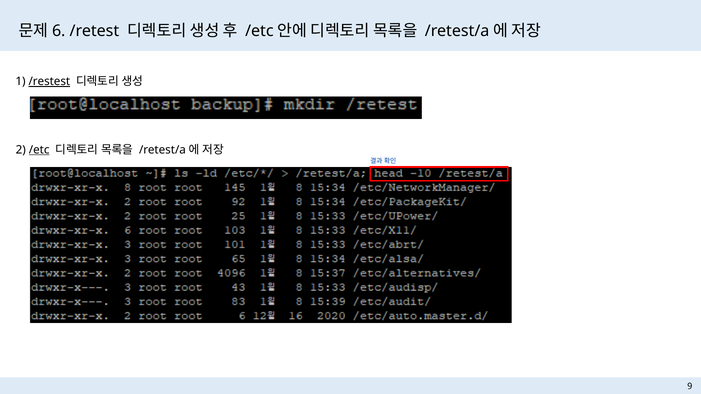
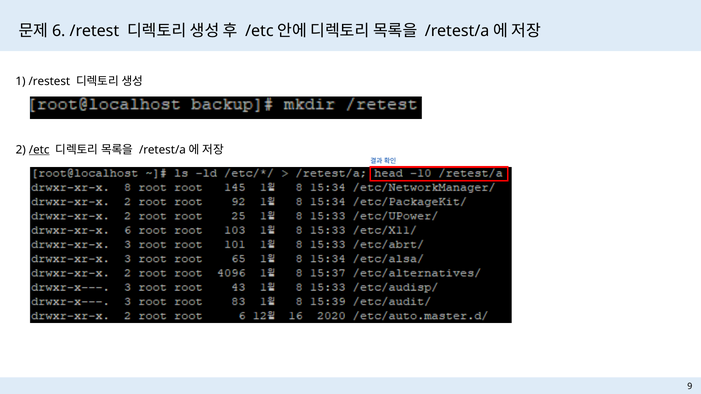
/restest underline: present -> none (49, 82)
